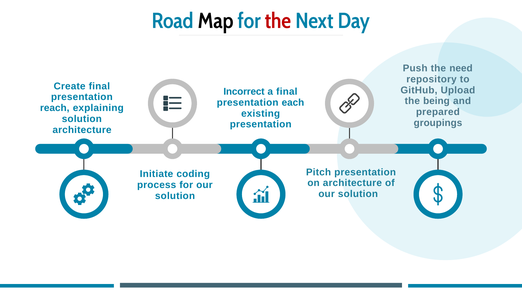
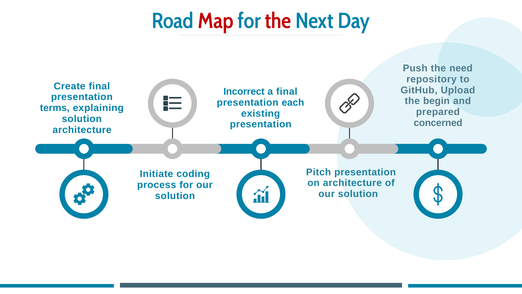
Map colour: black -> red (216, 21)
being: being -> begin (436, 101)
reach: reach -> terms (55, 108)
groupings: groupings -> concerned (438, 123)
